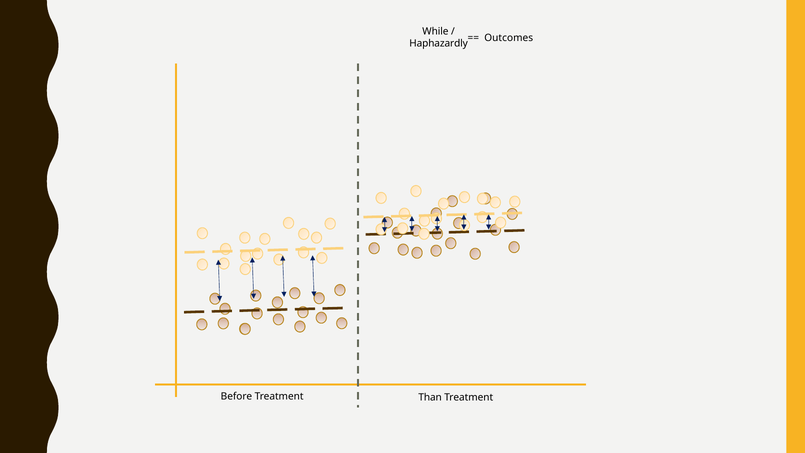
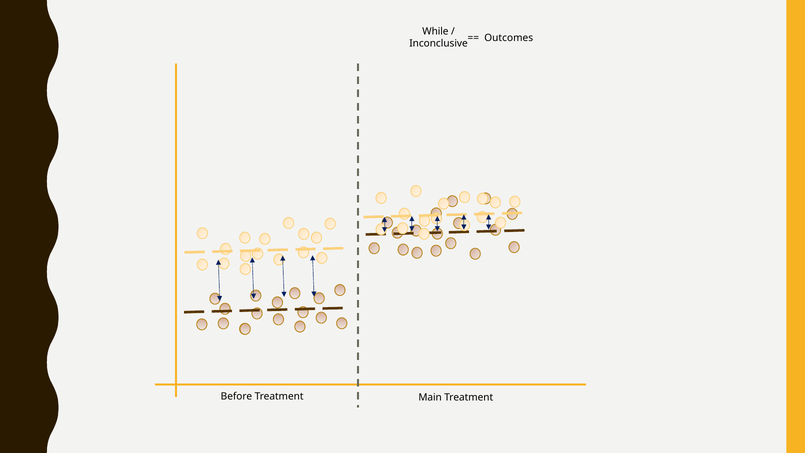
Haphazardly: Haphazardly -> Inconclusive (439, 43)
Than: Than -> Main (430, 397)
